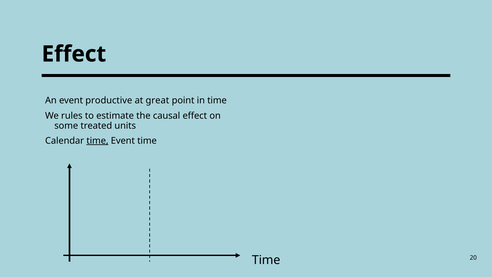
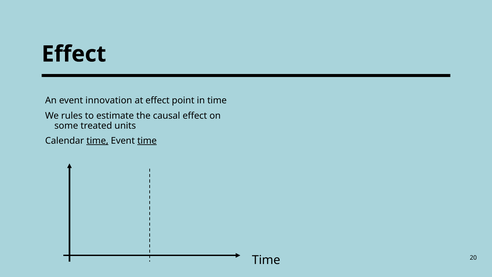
productive: productive -> innovation (109, 100)
at great: great -> effect (158, 100)
time underline: none -> present (147, 141)
